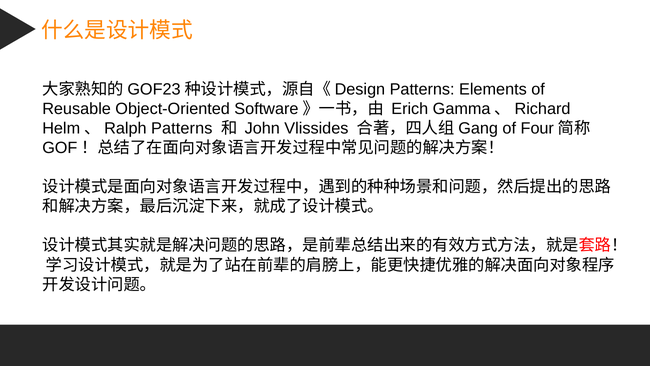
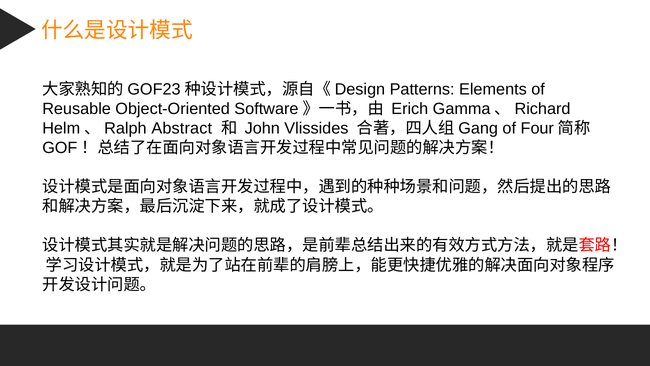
Helm、Ralph Patterns: Patterns -> Abstract (182, 128)
